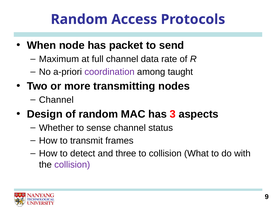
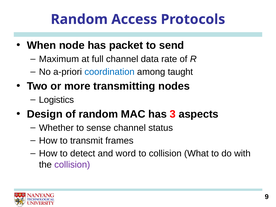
coordination colour: purple -> blue (109, 72)
Channel: Channel -> Logistics (56, 100)
three: three -> word (126, 154)
